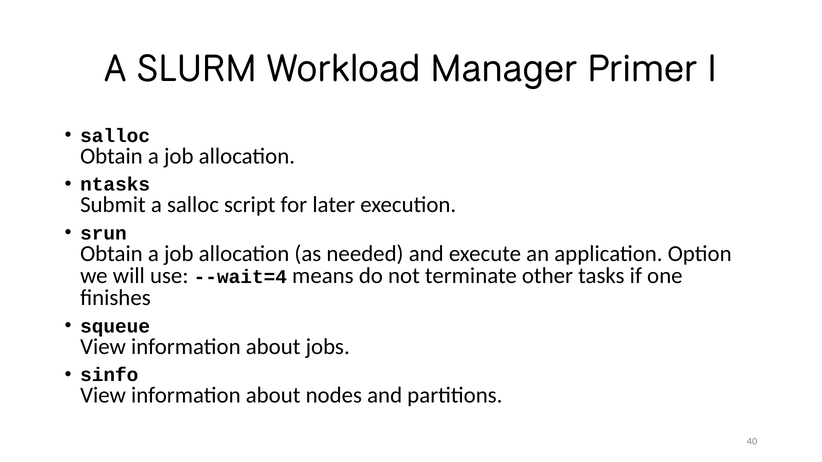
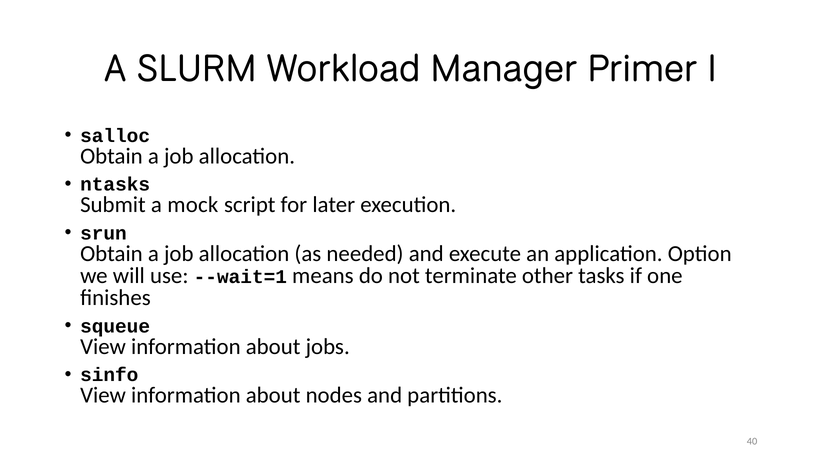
a salloc: salloc -> mock (193, 205)
--wait=4: --wait=4 -> --wait=1 (240, 277)
